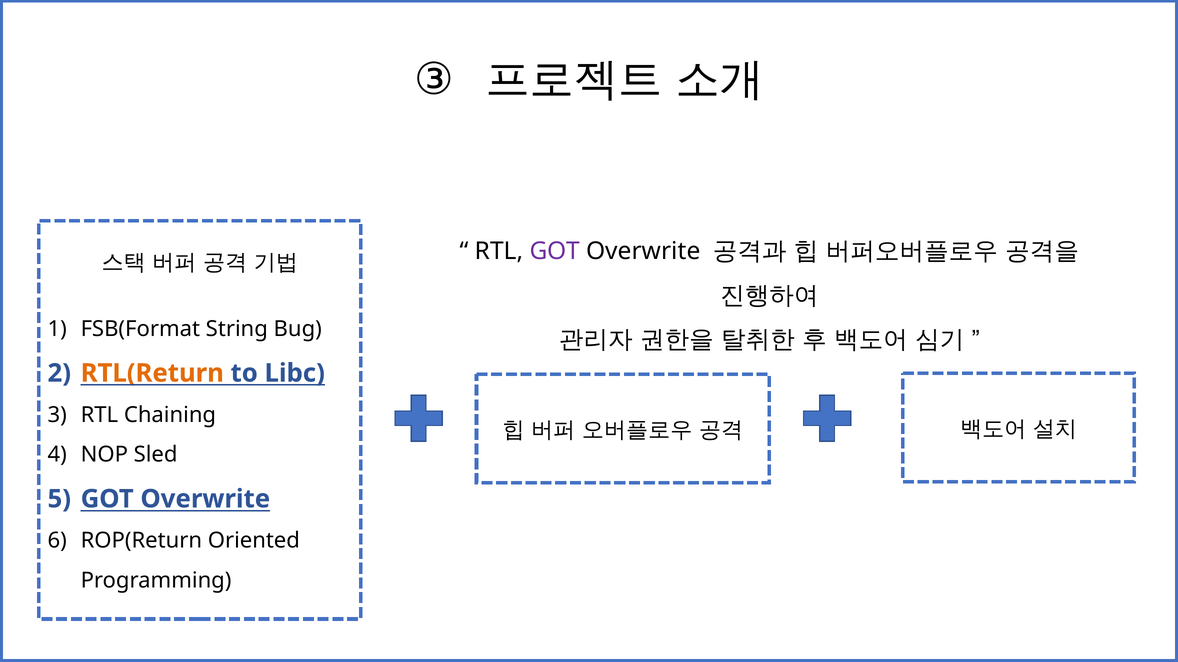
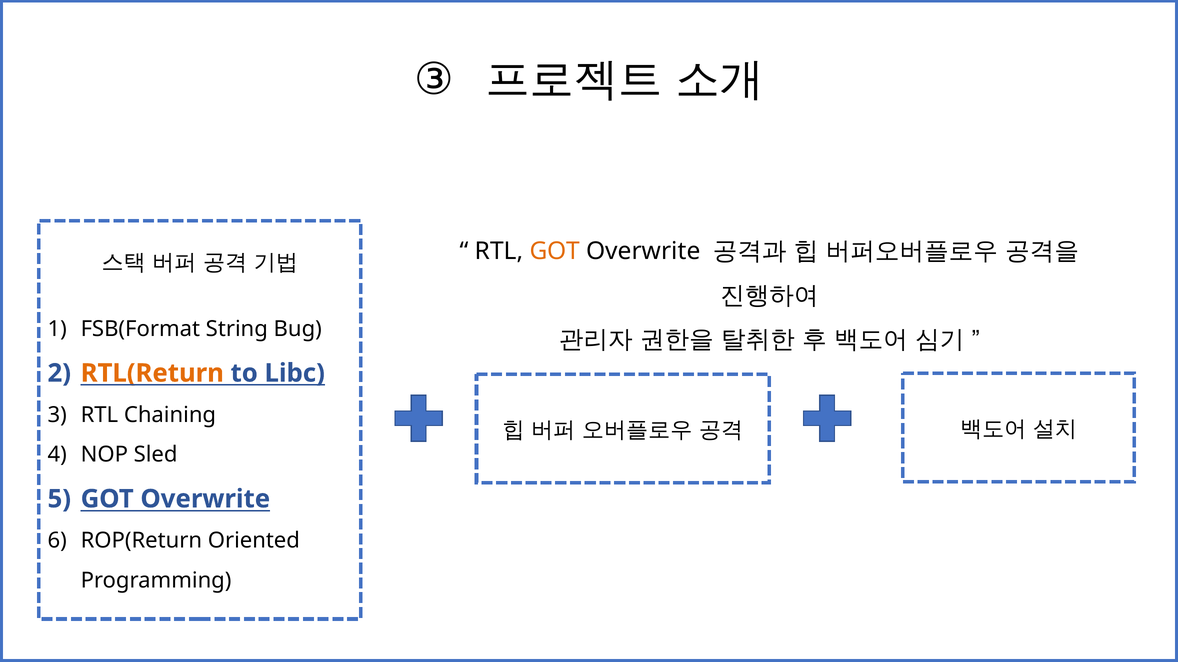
GOT colour: purple -> orange (555, 252)
